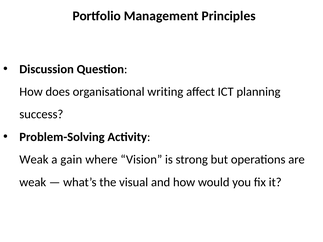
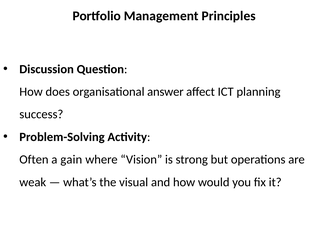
writing: writing -> answer (165, 92)
Weak: Weak -> Often (34, 160)
